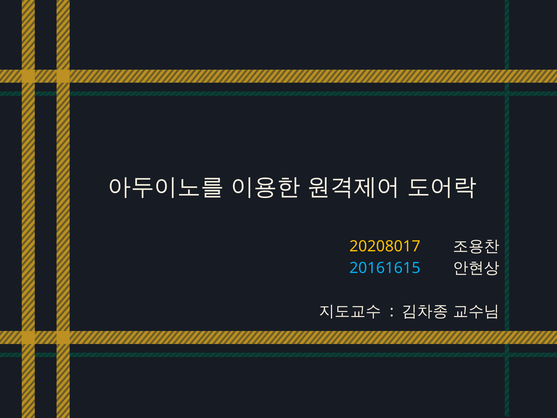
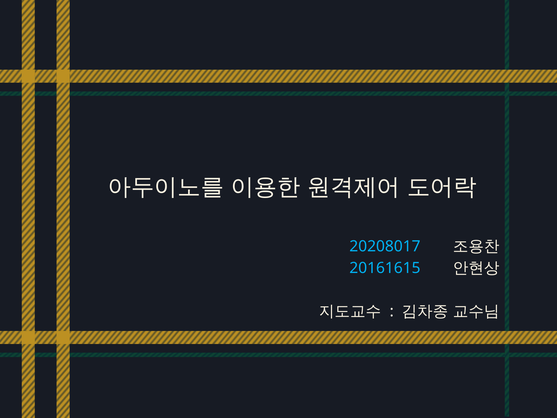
20208017 colour: yellow -> light blue (385, 246)
